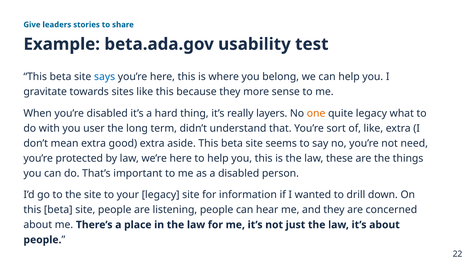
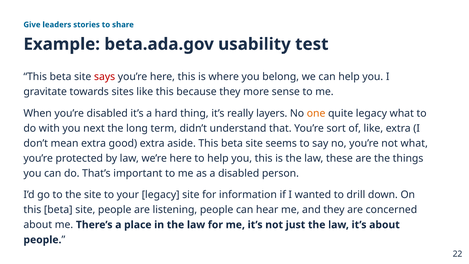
says colour: blue -> red (105, 77)
user: user -> next (94, 128)
not need: need -> what (414, 143)
